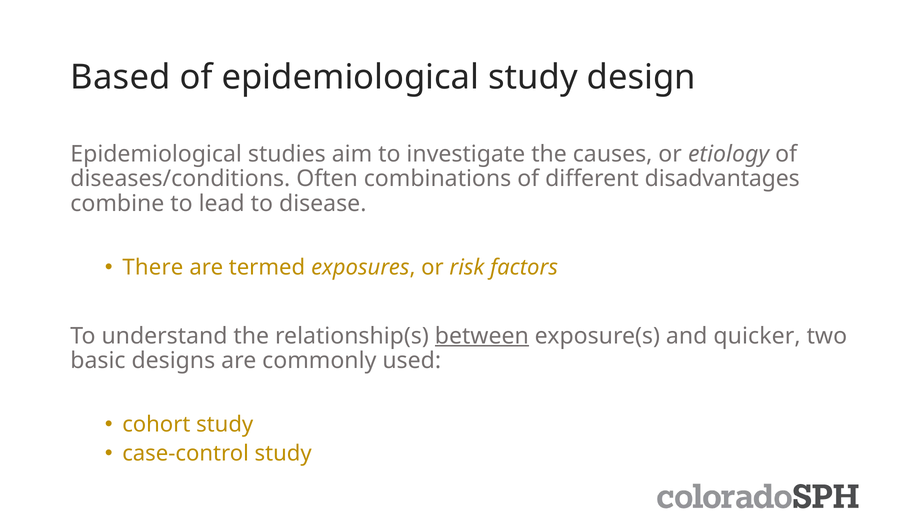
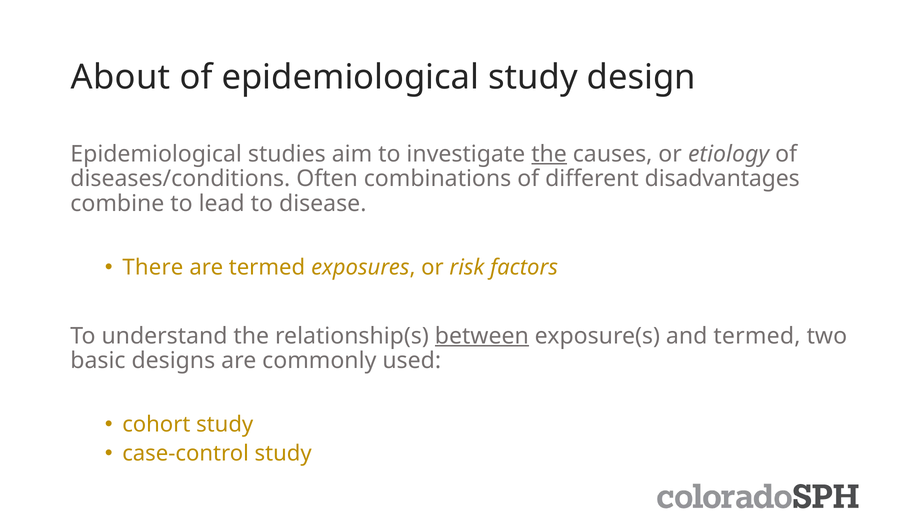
Based: Based -> About (120, 78)
the underline: none -> present (549, 154)
and quicker: quicker -> termed (757, 336)
